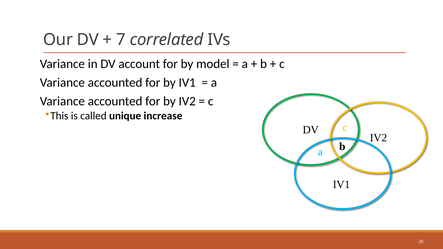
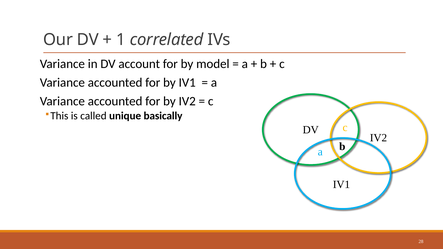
7: 7 -> 1 (121, 40)
increase: increase -> basically (163, 116)
